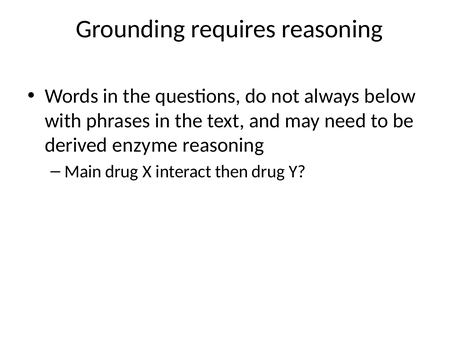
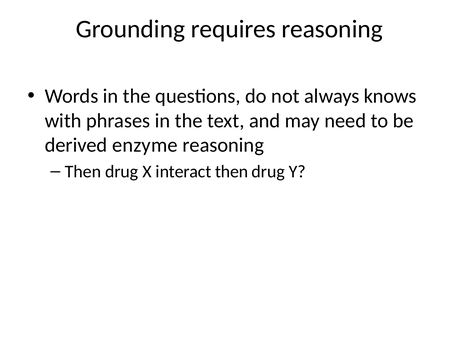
below: below -> knows (390, 96)
Main: Main -> Then (83, 172)
